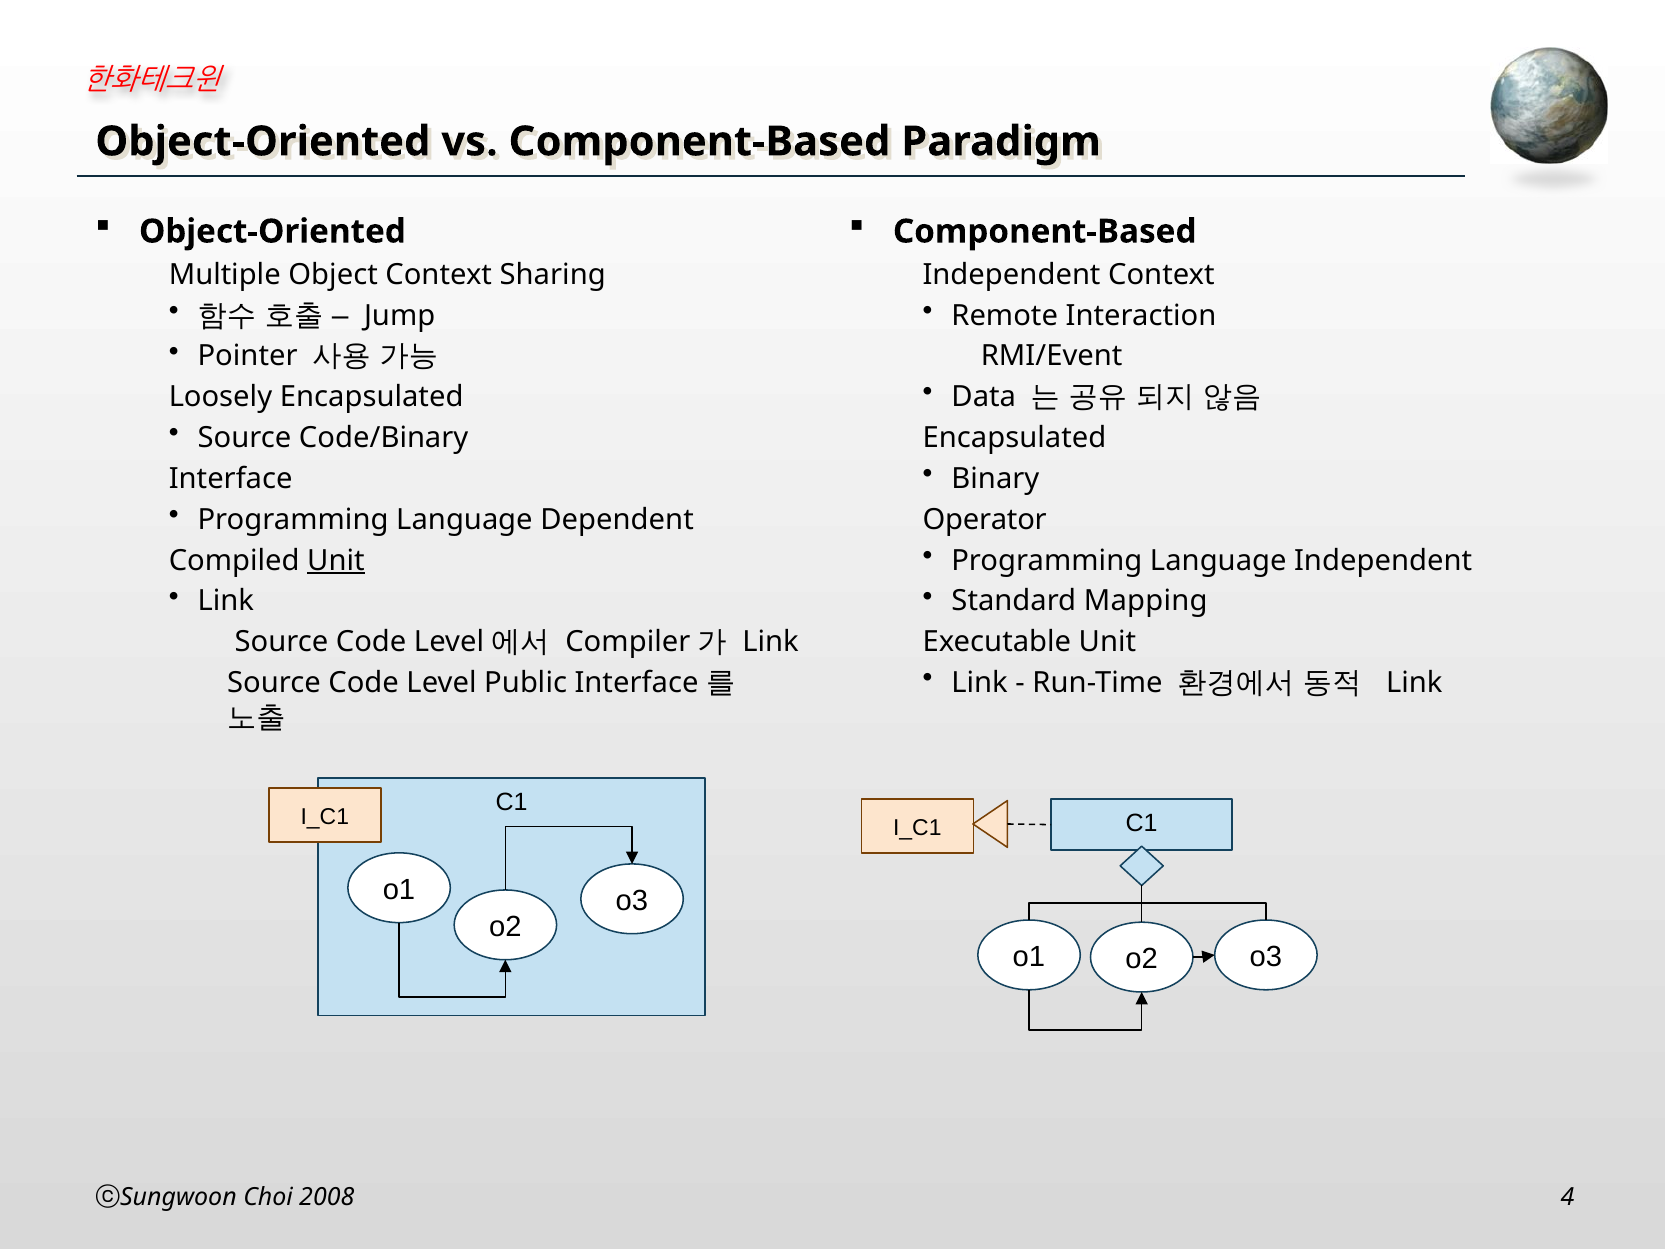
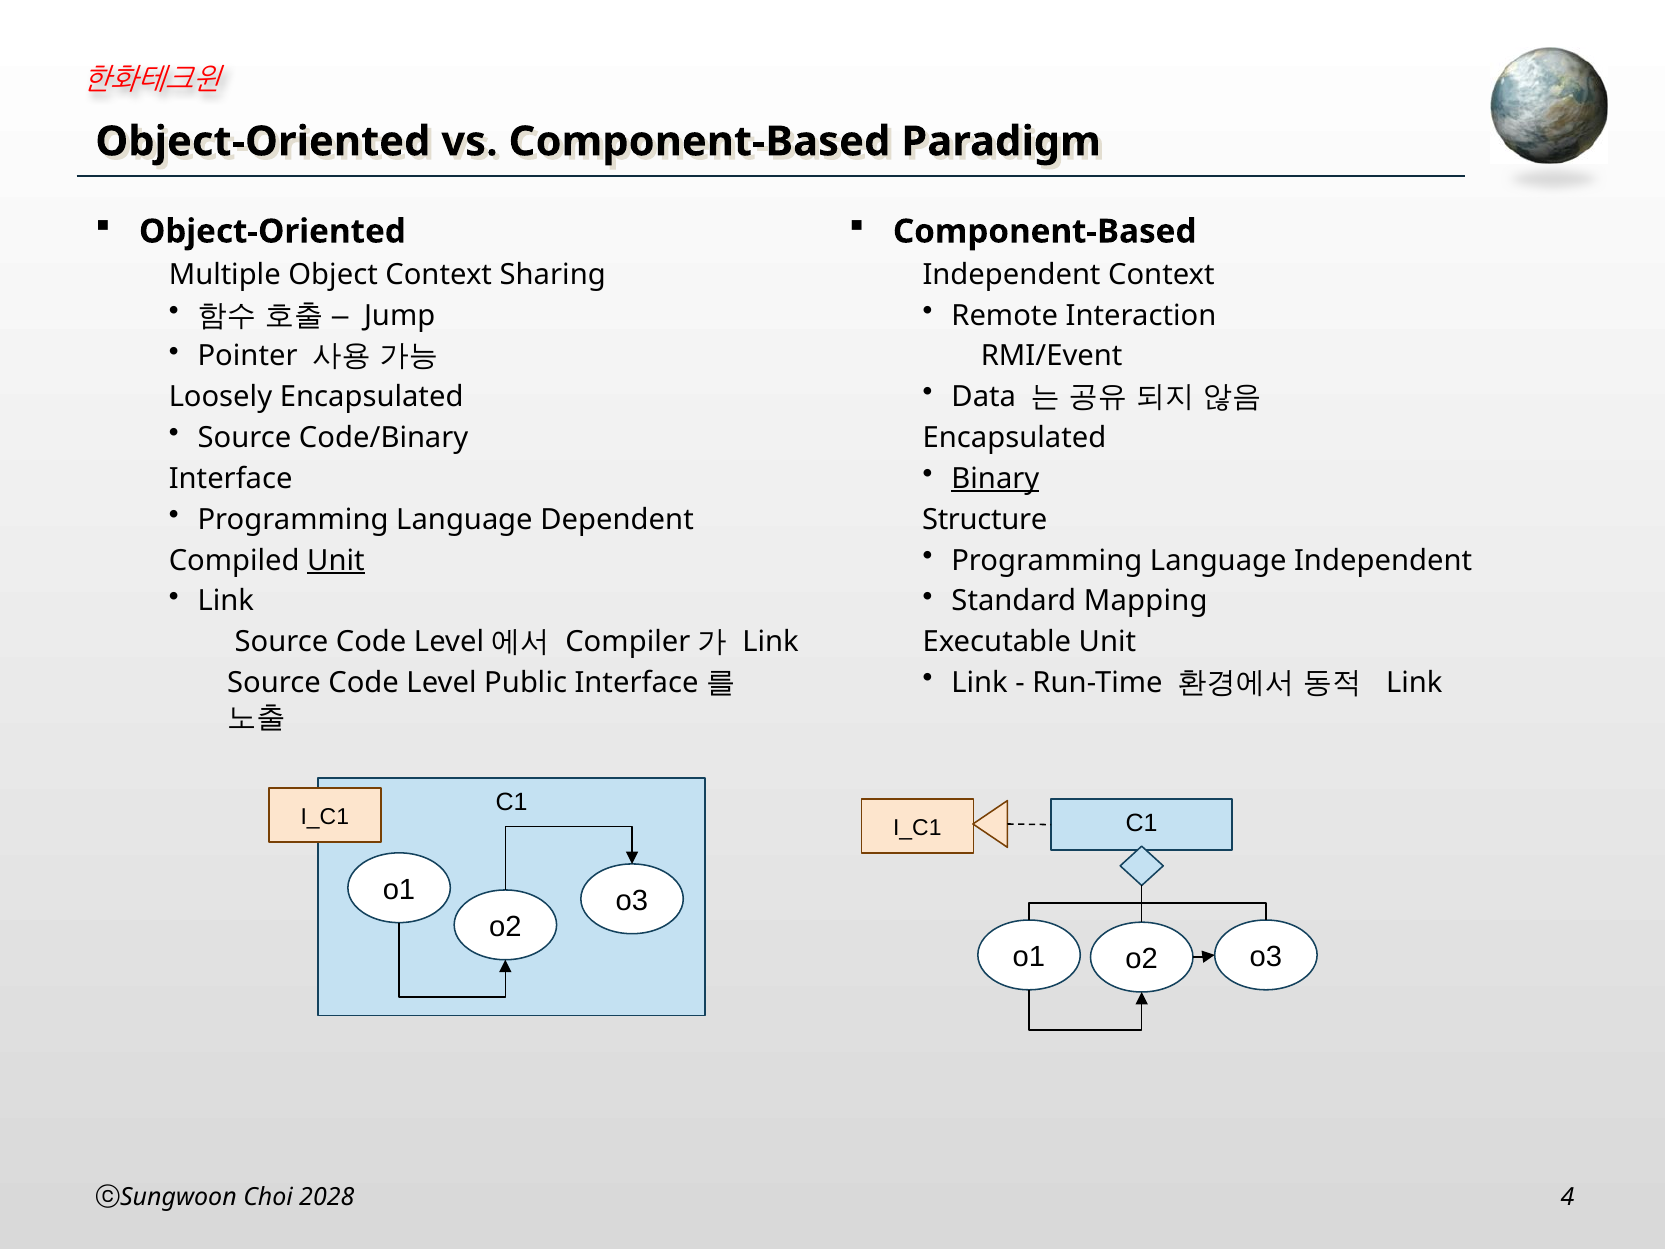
Binary underline: none -> present (995, 479)
Operator: Operator -> Structure (985, 520)
2008: 2008 -> 2028 (327, 1198)
